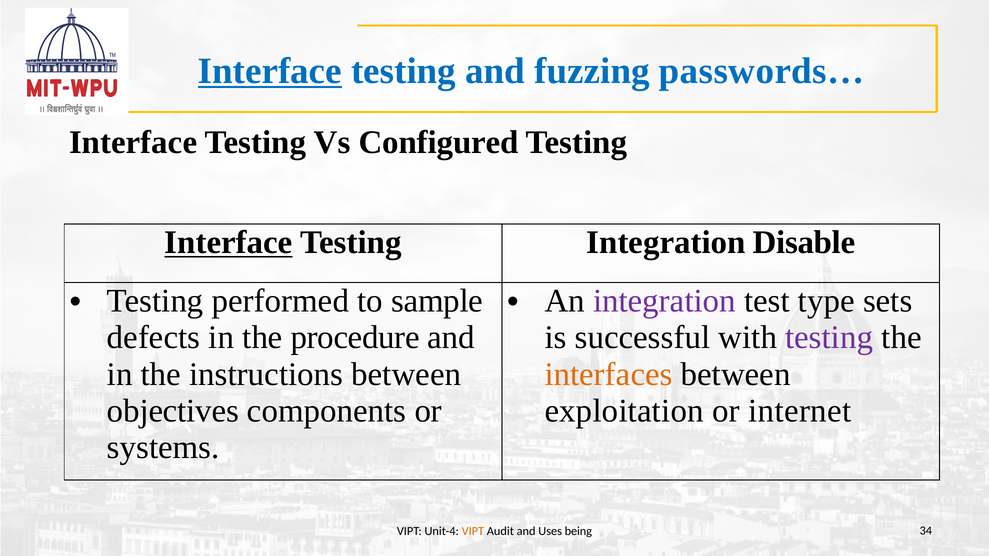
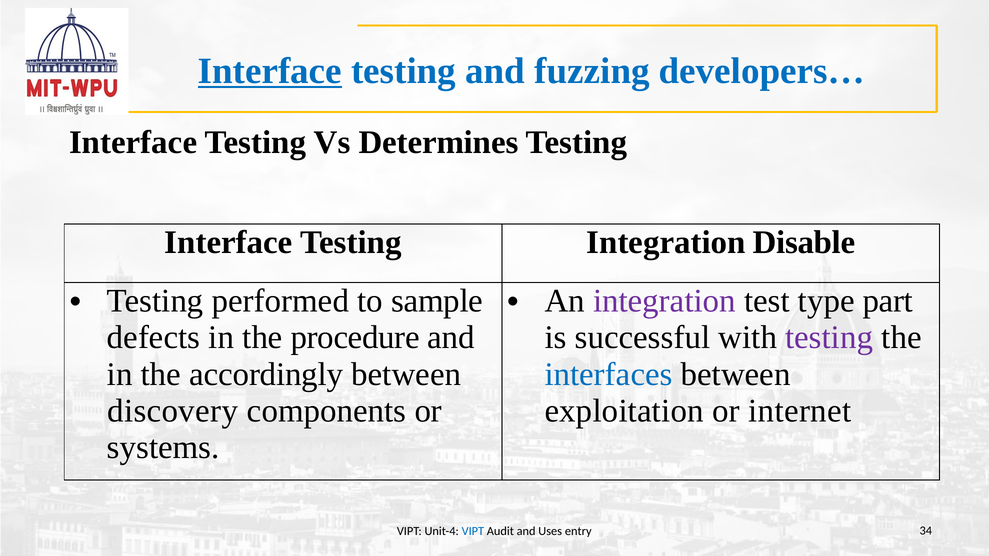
passwords…: passwords… -> developers… (762, 71)
Configured: Configured -> Determines (439, 142)
Interface underline: present -> none (228, 243)
sets: sets -> part (888, 301)
instructions: instructions -> accordingly (266, 374)
interfaces colour: orange -> blue (609, 374)
objectives: objectives -> discovery (173, 411)
VIPT colour: orange -> blue (473, 531)
being: being -> entry (578, 531)
